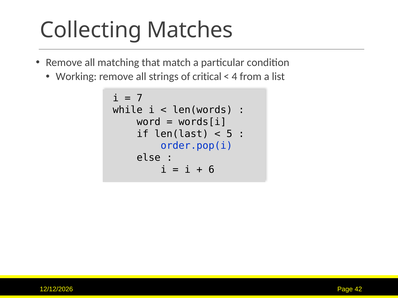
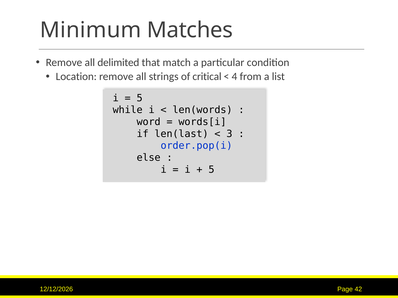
Collecting: Collecting -> Minimum (91, 30)
matching: matching -> delimited (118, 63)
Working: Working -> Location (76, 77)
7: 7 -> 5 (140, 98)
5: 5 -> 3 (229, 134)
6: 6 -> 5 (211, 170)
